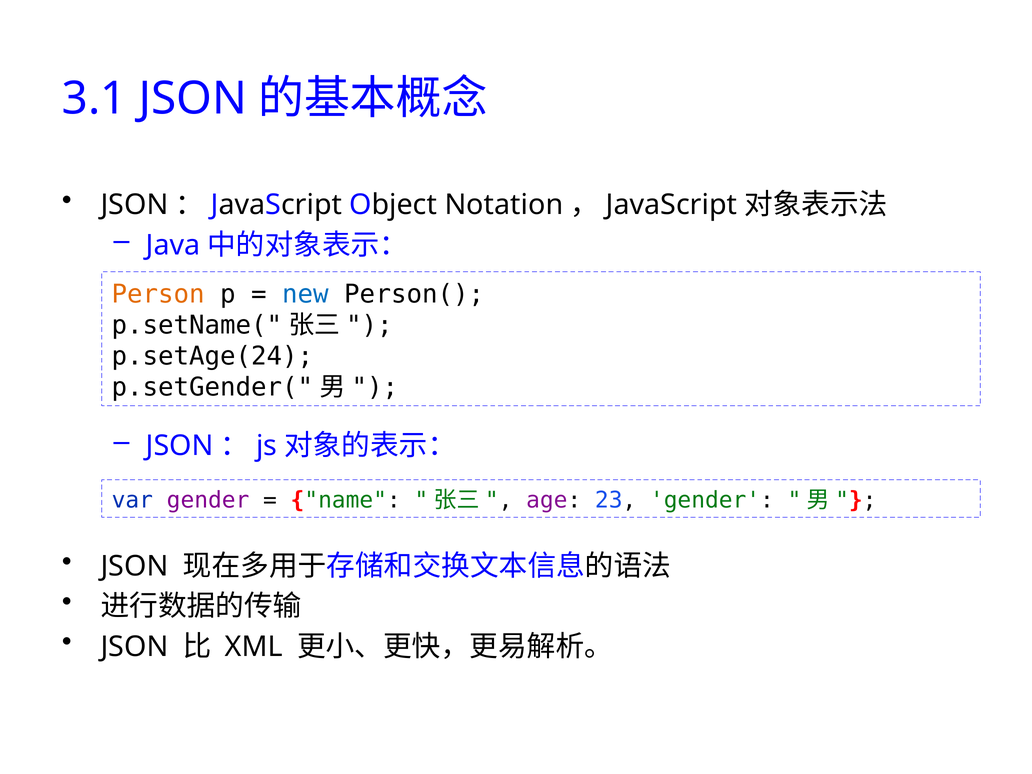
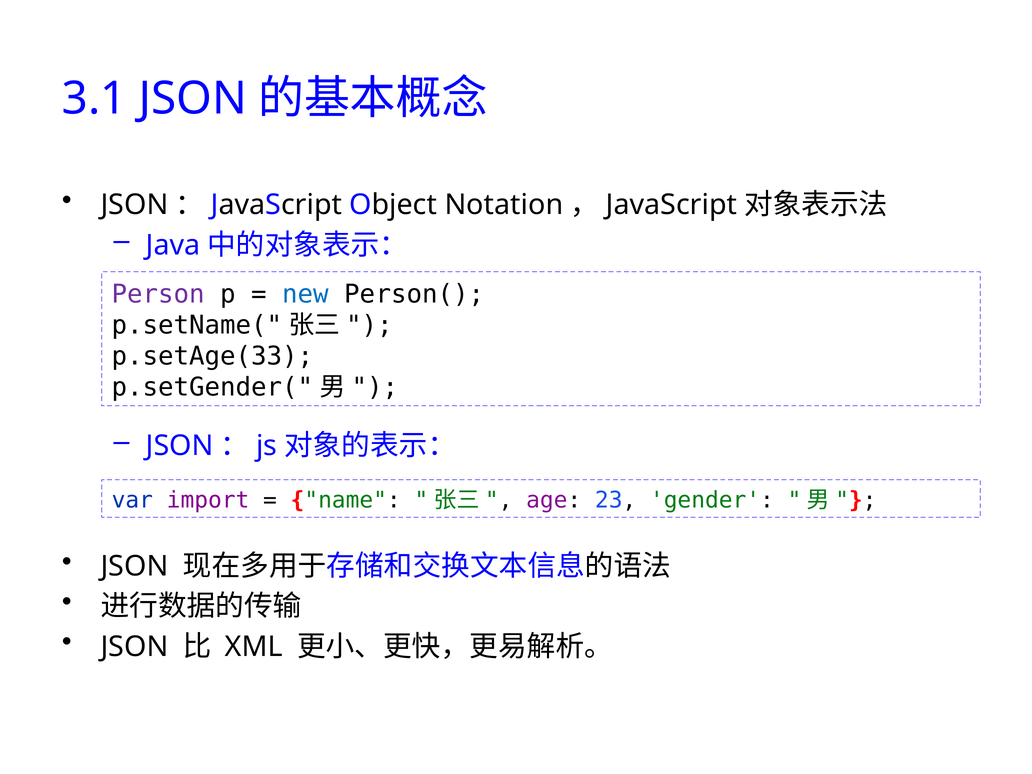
Person colour: orange -> purple (158, 294)
p.setAge(24: p.setAge(24 -> p.setAge(33 (213, 356)
var gender: gender -> import (208, 500)
